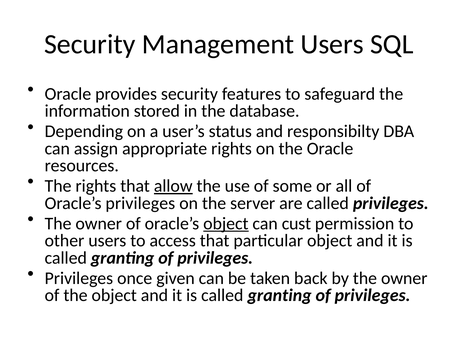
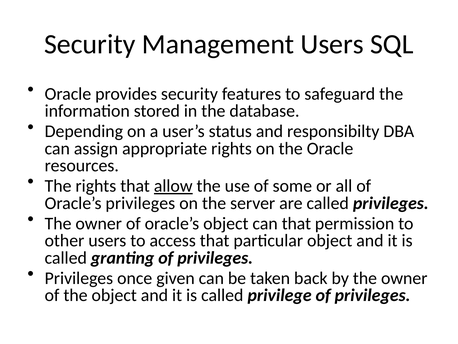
object underline: present -> none (226, 223)
can cust: cust -> that (296, 223)
granting: granting -> privilege (280, 295)
